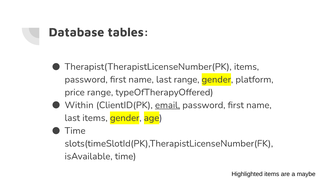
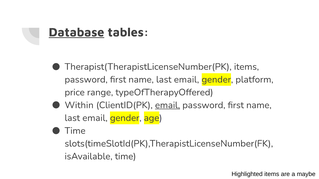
Database underline: none -> present (76, 32)
range: range -> email (186, 80)
items: items -> email (95, 118)
